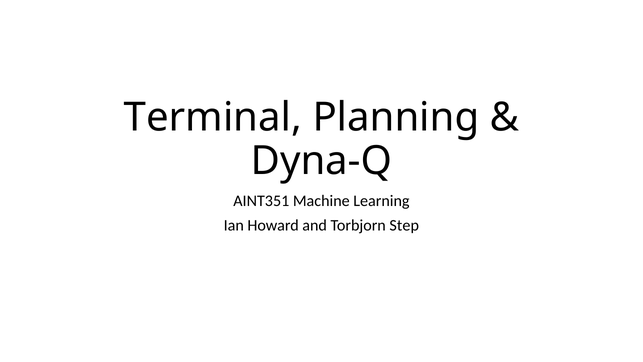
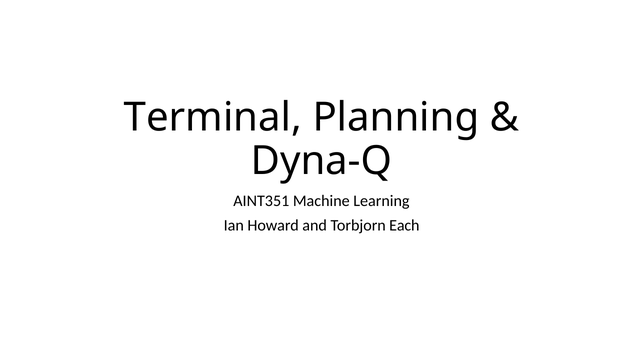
Step: Step -> Each (404, 225)
